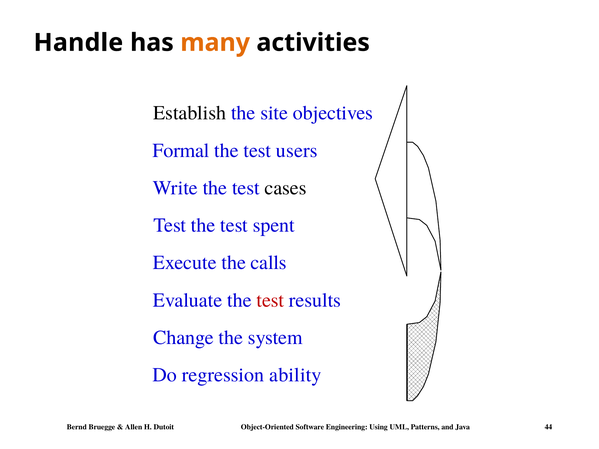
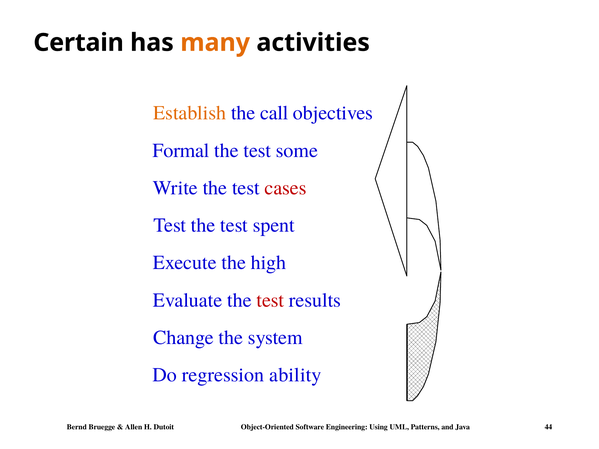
Handle: Handle -> Certain (79, 43)
Establish colour: black -> orange (190, 113)
site: site -> call (274, 113)
users: users -> some (297, 151)
cases colour: black -> red (286, 188)
calls: calls -> high (269, 263)
